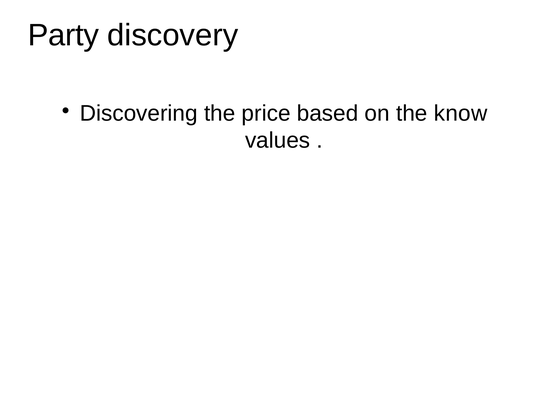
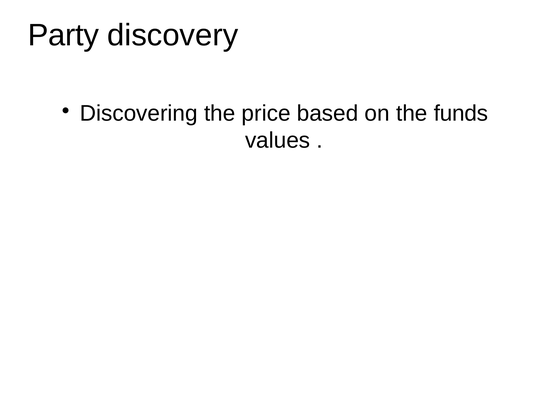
know: know -> funds (461, 113)
